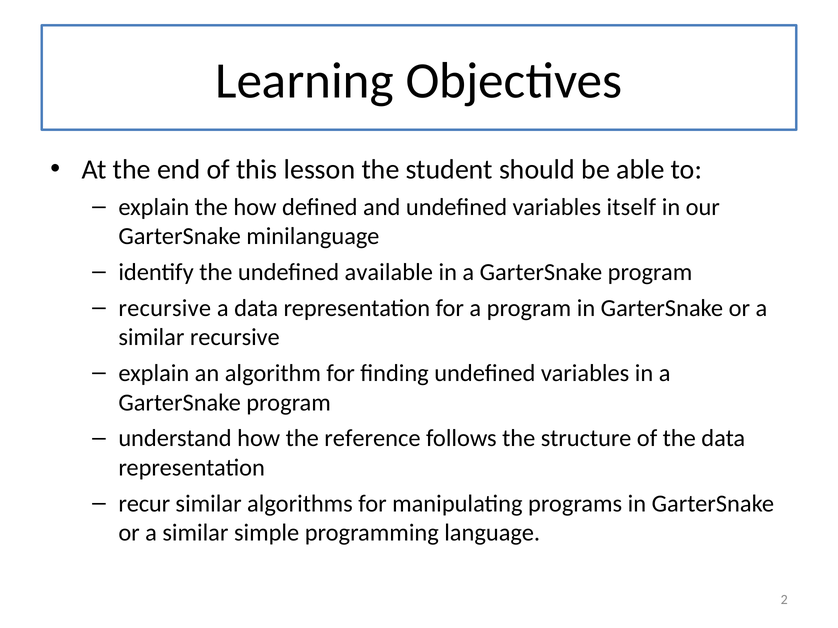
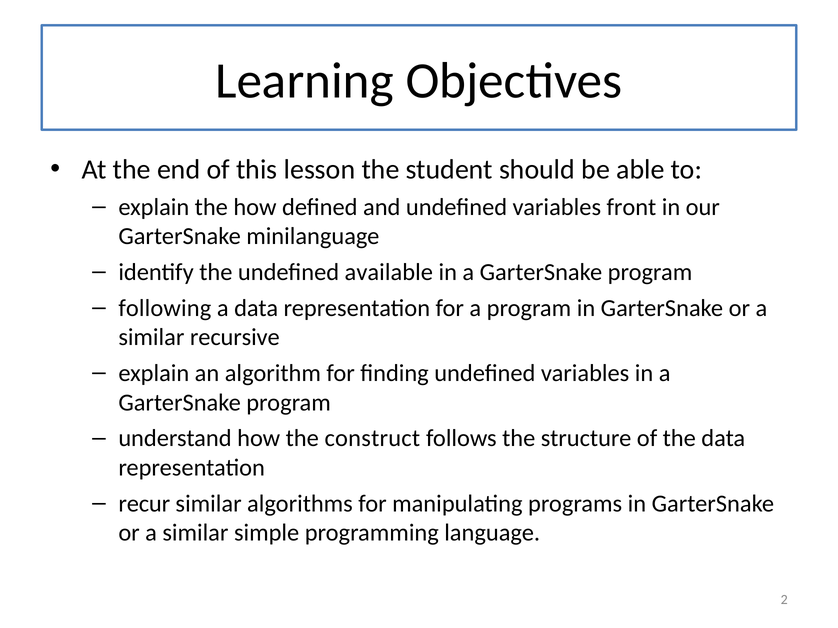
itself: itself -> front (631, 207)
recursive: recursive -> following (165, 308)
reference: reference -> construct (372, 439)
